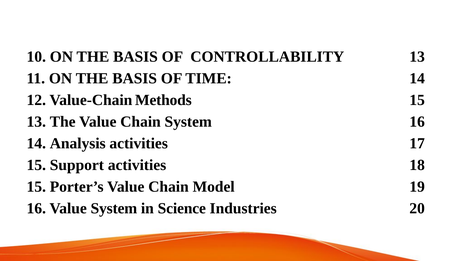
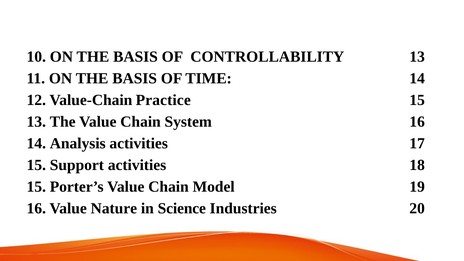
Methods: Methods -> Practice (163, 100)
Value System: System -> Nature (114, 208)
